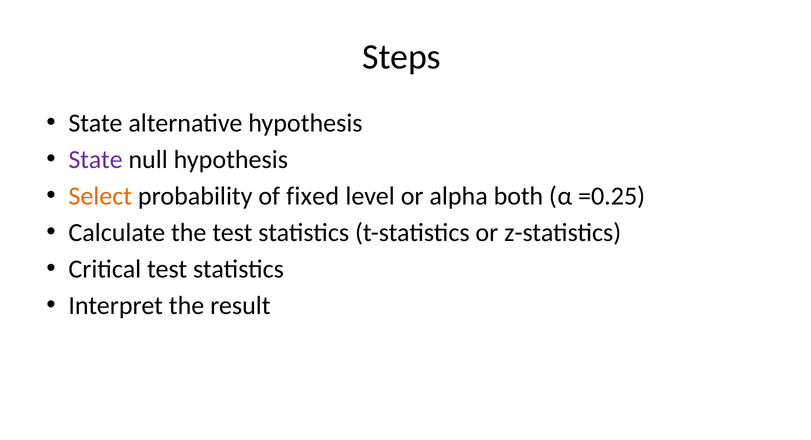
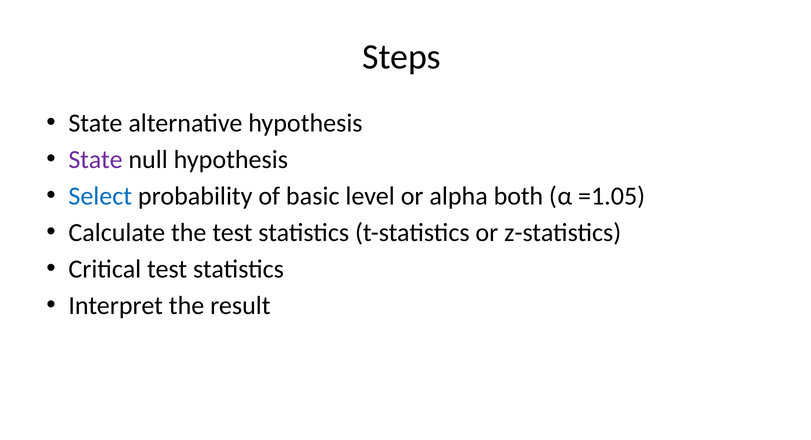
Select colour: orange -> blue (100, 196)
fixed: fixed -> basic (313, 196)
=0.25: =0.25 -> =1.05 (612, 196)
